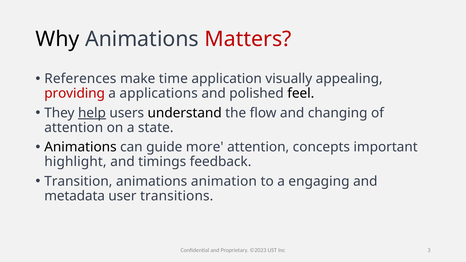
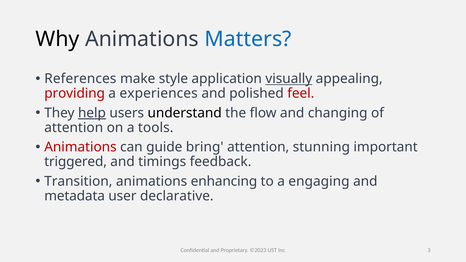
Matters colour: red -> blue (248, 39)
time: time -> style (173, 79)
visually underline: none -> present (289, 79)
applications: applications -> experiences (159, 93)
feel colour: black -> red (301, 93)
state: state -> tools (156, 128)
Animations colour: black -> red (80, 147)
more: more -> bring (205, 147)
concepts: concepts -> stunning (321, 147)
highlight: highlight -> triggered (76, 162)
animation: animation -> enhancing (224, 181)
transitions: transitions -> declarative (177, 196)
